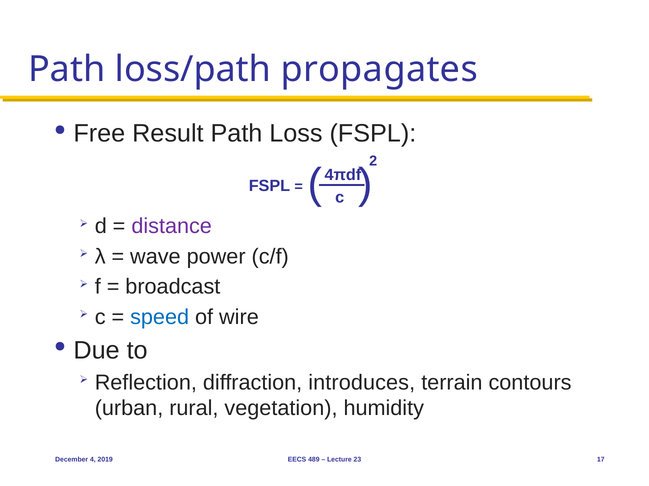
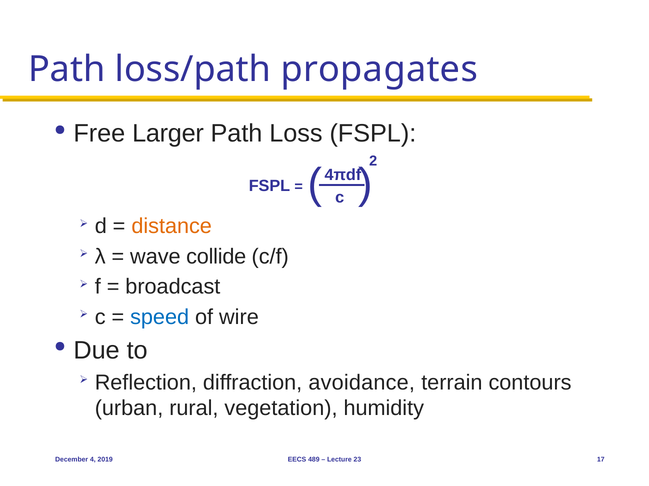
Result: Result -> Larger (168, 134)
distance colour: purple -> orange (172, 227)
power: power -> collide (216, 257)
introduces: introduces -> avoidance (362, 383)
